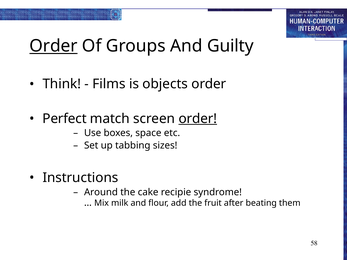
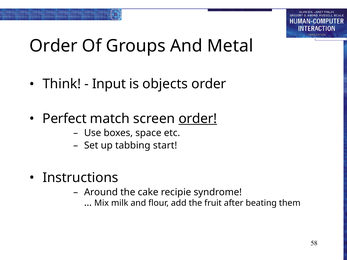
Order underline: present -> none (54, 46)
Guilty: Guilty -> Metal (230, 46)
Films: Films -> Input (109, 84)
sizes: sizes -> start (165, 145)
